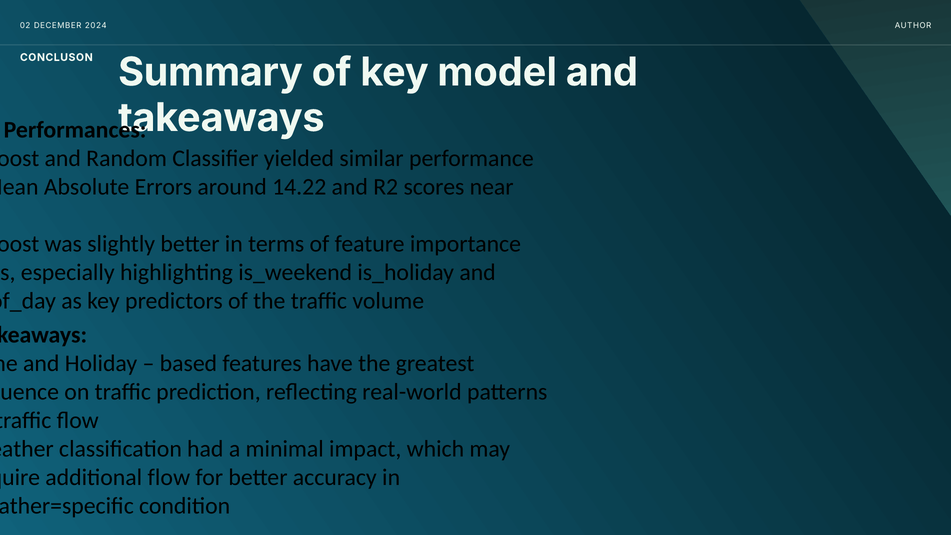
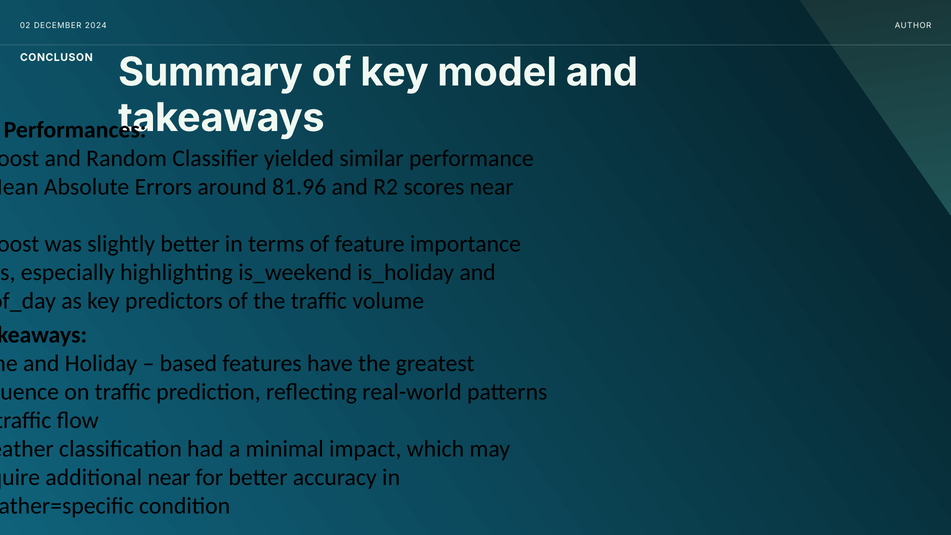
14.22: 14.22 -> 81.96 (299, 187)
additional flow: flow -> near (169, 477)
